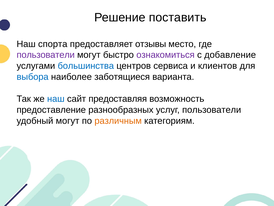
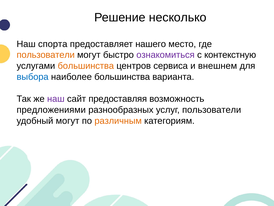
поставить: поставить -> несколько (178, 18)
отзывы: отзывы -> нашего (151, 44)
пользователи colour: purple -> orange (46, 55)
добавление: добавление -> контекстную (230, 55)
большинства colour: blue -> orange (86, 66)
клиентов: клиентов -> внешнем (218, 66)
наиболее заботящиеся: заботящиеся -> большинства (122, 77)
наш colour: blue -> purple (56, 99)
предоставление: предоставление -> предложениями (51, 110)
